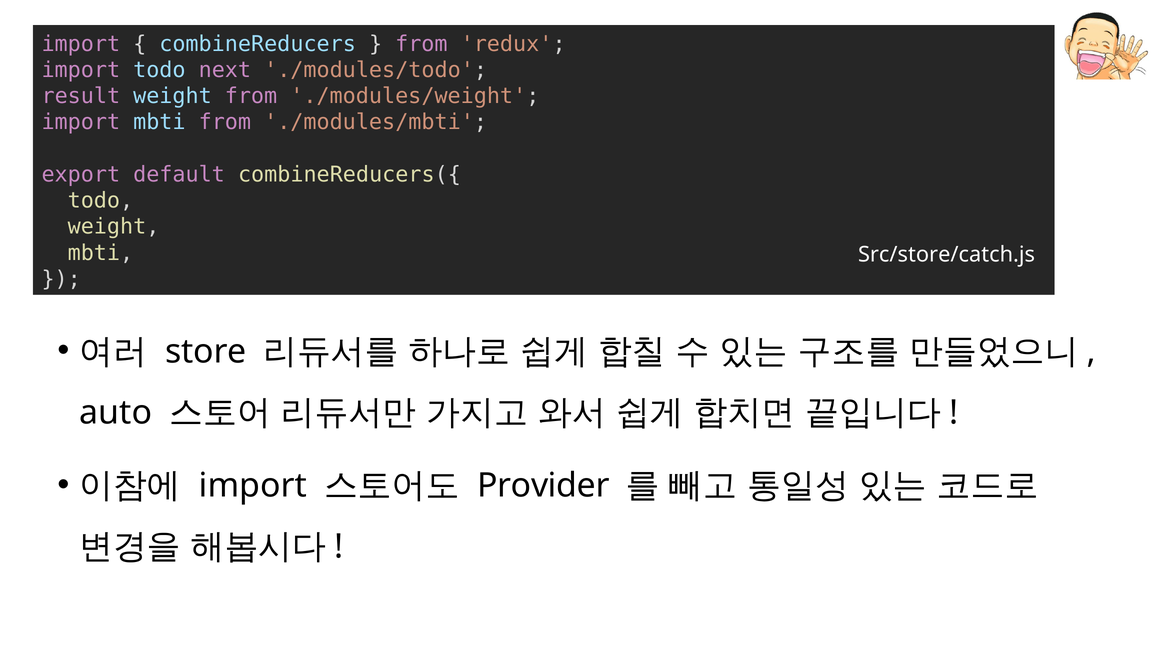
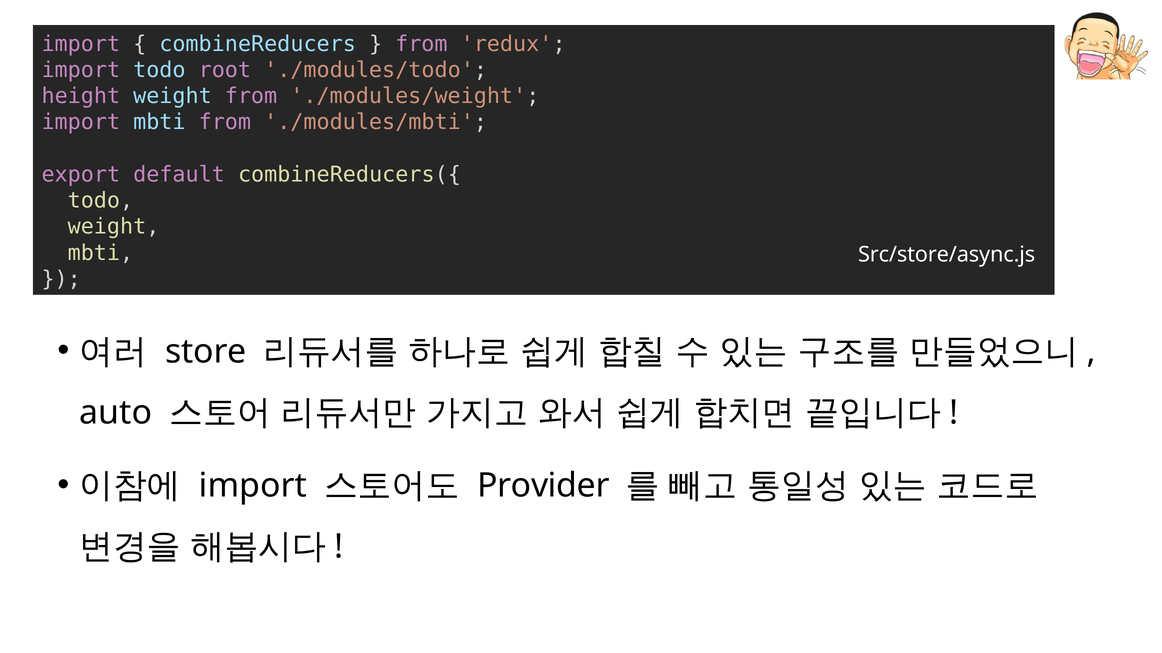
next: next -> root (225, 70)
result: result -> height (81, 96)
Src/store/catch.js: Src/store/catch.js -> Src/store/async.js (947, 255)
